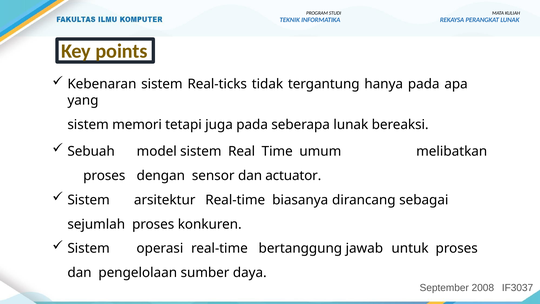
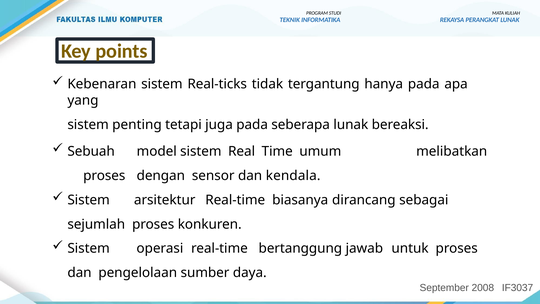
memori: memori -> penting (137, 125)
actuator: actuator -> kendala (293, 175)
